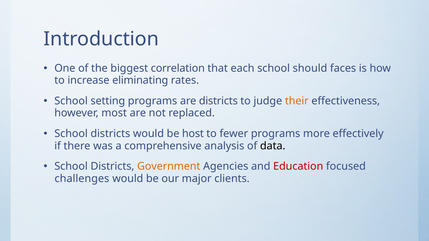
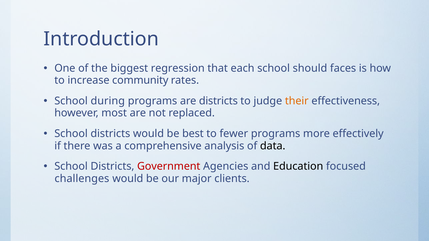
correlation: correlation -> regression (178, 68)
eliminating: eliminating -> community (140, 81)
setting: setting -> during (108, 101)
host: host -> best (193, 134)
Government colour: orange -> red (169, 167)
Education colour: red -> black (298, 167)
